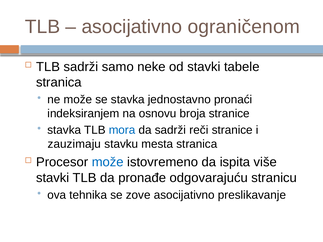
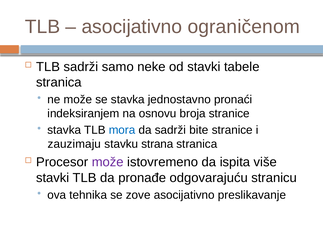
reči: reči -> bite (199, 130)
mesta: mesta -> strana (157, 144)
može colour: blue -> purple (108, 162)
